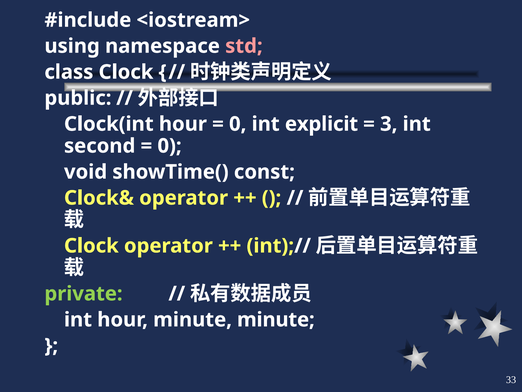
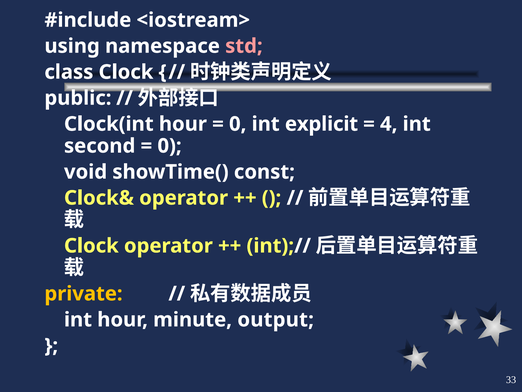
3: 3 -> 4 (389, 124)
private colour: light green -> yellow (84, 293)
minute minute: minute -> output (276, 319)
